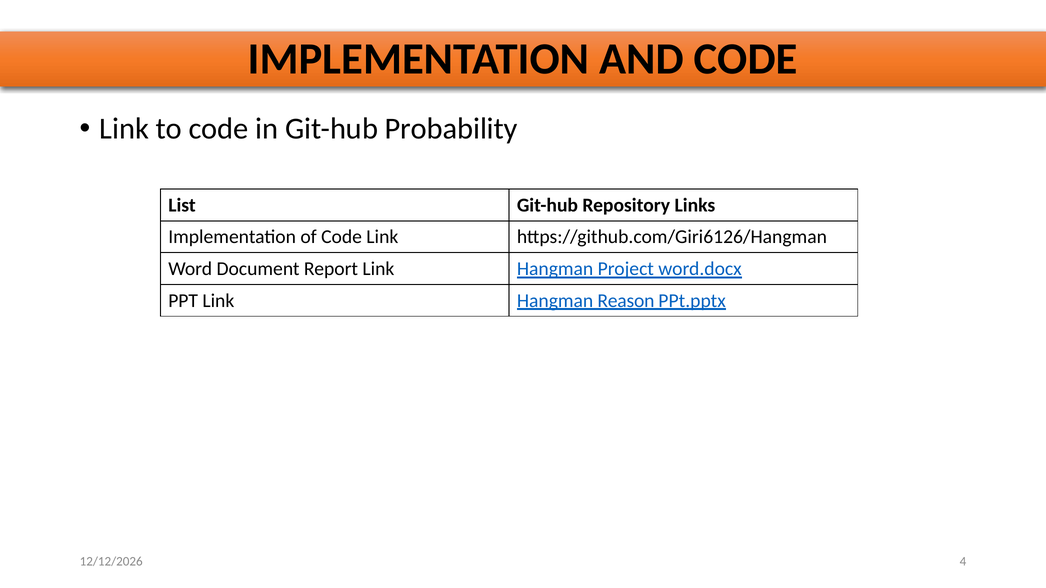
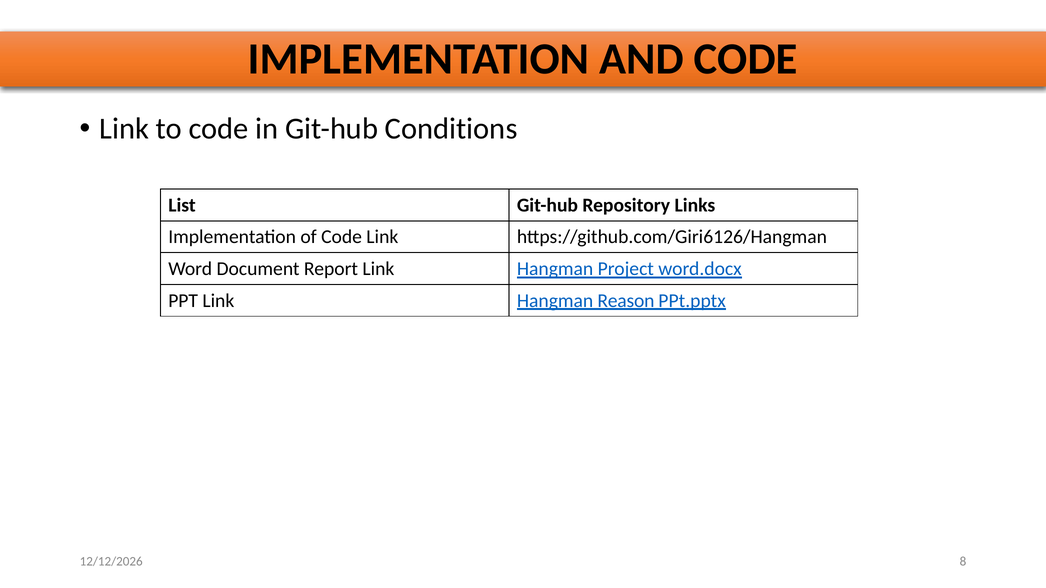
Probability: Probability -> Conditions (451, 129)
4: 4 -> 8 (963, 562)
